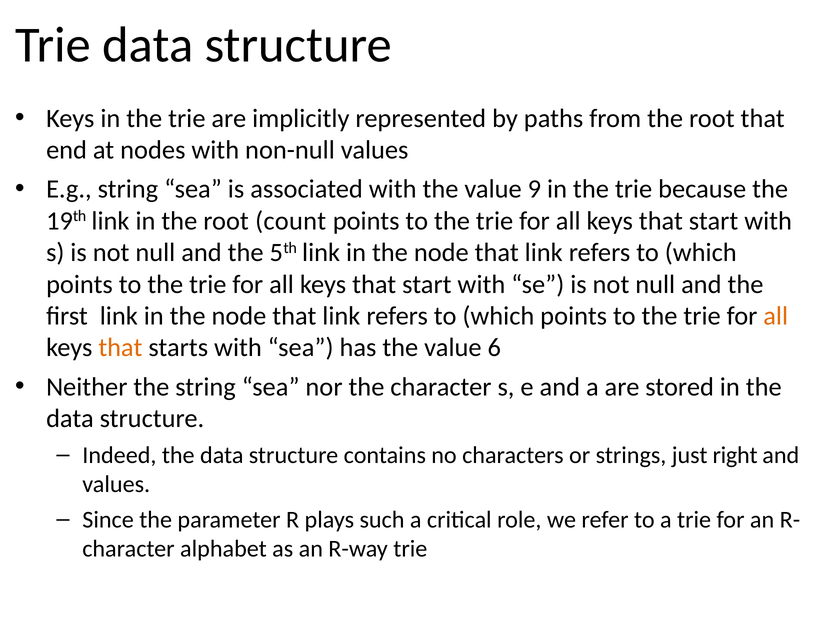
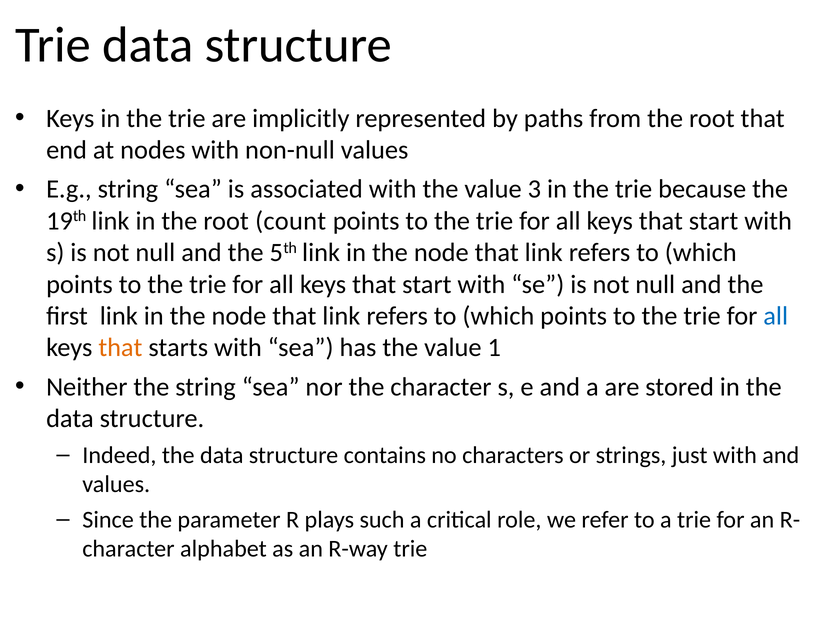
9: 9 -> 3 (534, 189)
all colour: orange -> blue (776, 316)
6: 6 -> 1 (494, 348)
just right: right -> with (735, 455)
